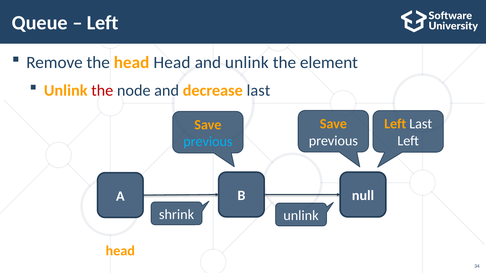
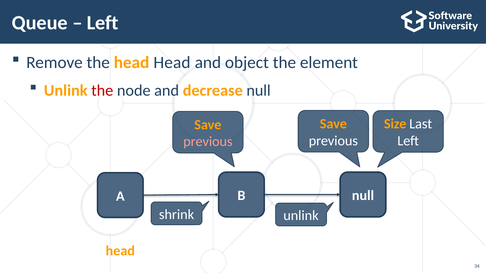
and unlink: unlink -> object (247, 63)
decrease last: last -> null (259, 91)
Left: Left -> Size (395, 124)
previous colour: light blue -> pink (208, 142)
